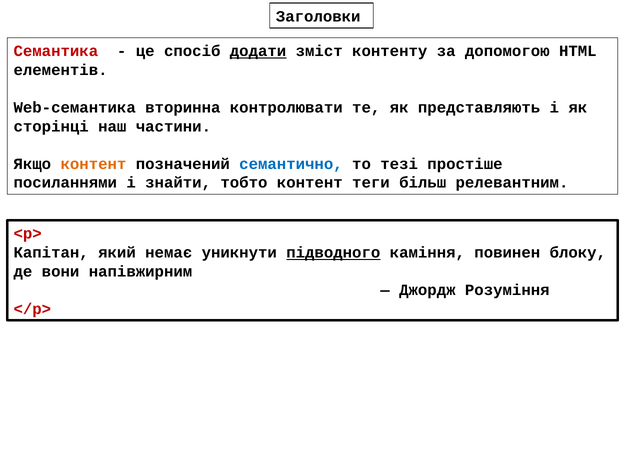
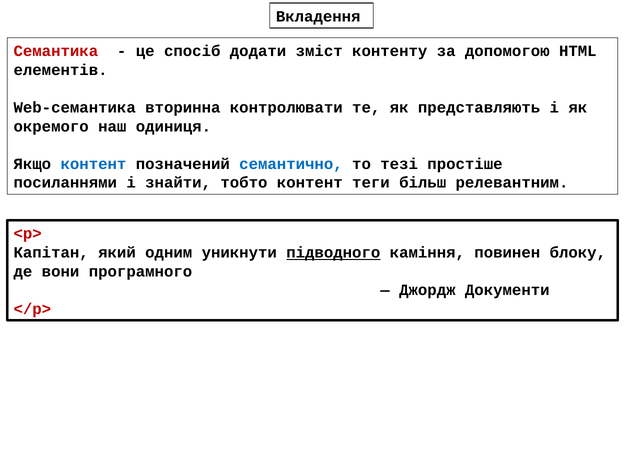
Заголовки: Заголовки -> Вкладення (318, 17)
додати underline: present -> none (258, 51)
сторінці: сторінці -> окремого (51, 126)
частини: частини -> одиниця (173, 126)
контент colour: orange -> blue (93, 164)
немає: немає -> одним (169, 253)
напівжирним: напівжирним -> програмного (140, 271)
Розуміння: Розуміння -> Документи (507, 290)
